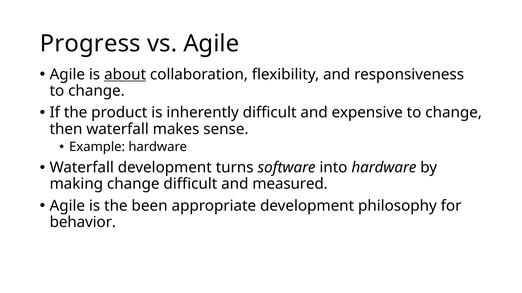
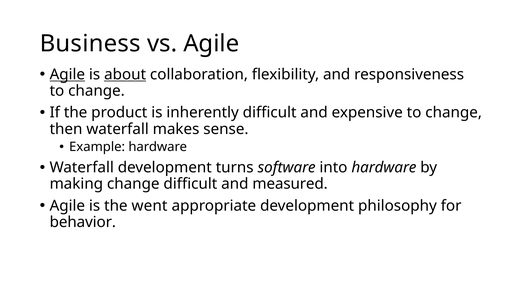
Progress: Progress -> Business (90, 44)
Agile underline: none -> present (67, 75)
been: been -> went (150, 206)
